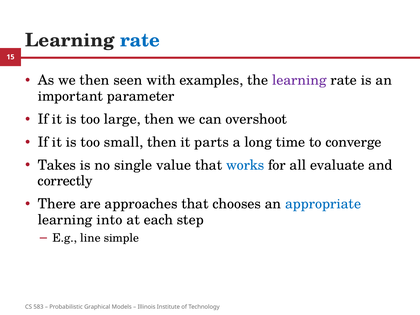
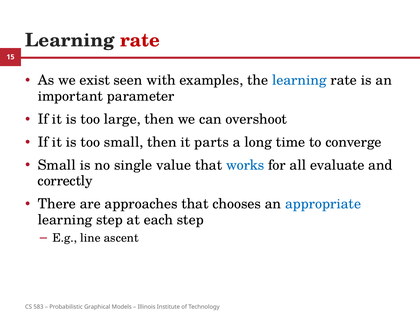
rate colour: blue -> red (140, 41)
we then: then -> exist (95, 80)
learning colour: purple -> blue (299, 80)
Takes: Takes -> Small (57, 165)
learning into: into -> step (110, 220)
simple: simple -> ascent (121, 238)
